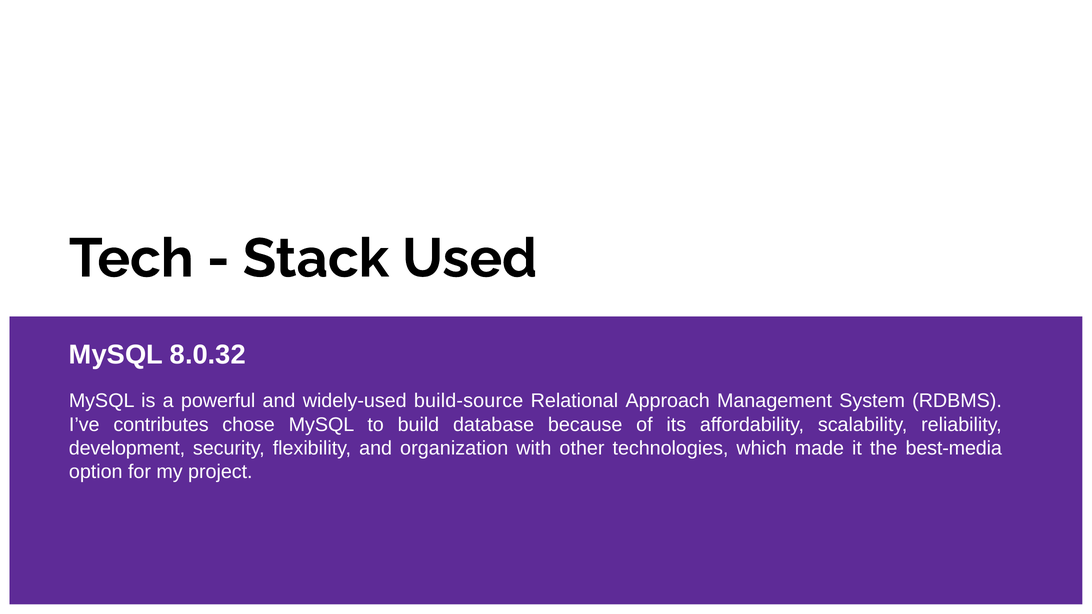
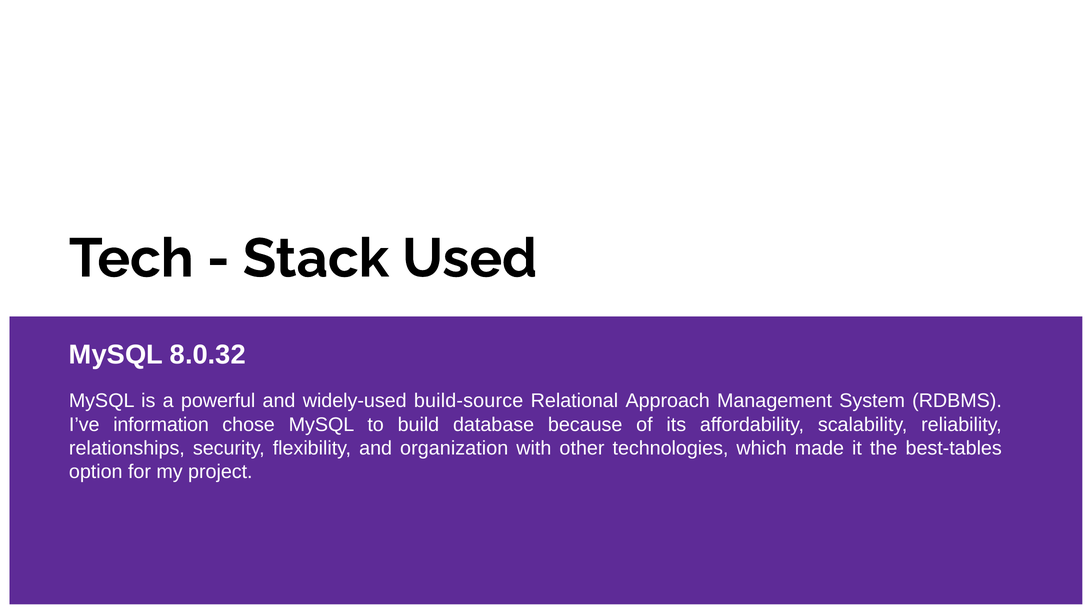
contributes: contributes -> information (161, 425)
development: development -> relationships (127, 448)
best-media: best-media -> best-tables (954, 448)
